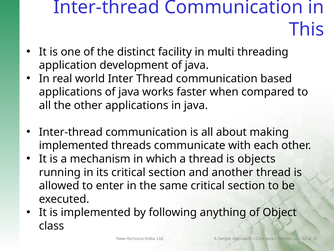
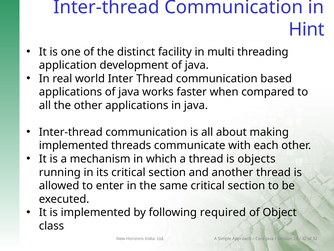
This: This -> Hint (307, 29)
anything: anything -> required (223, 212)
